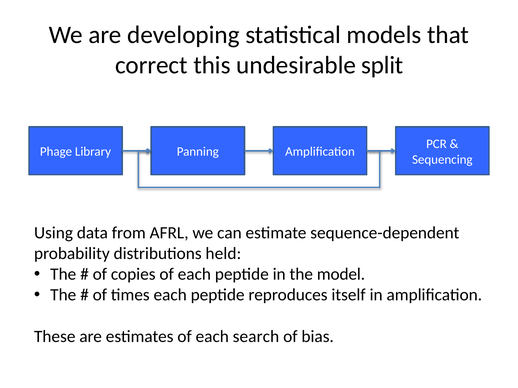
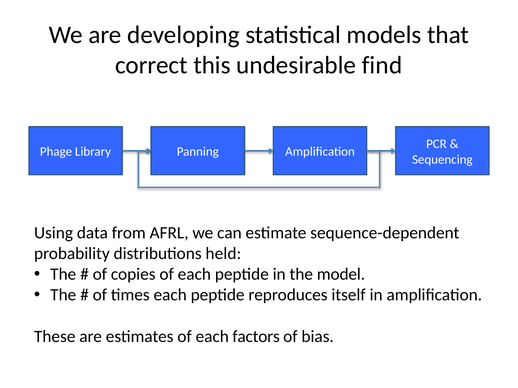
split: split -> find (382, 65)
search: search -> factors (256, 337)
